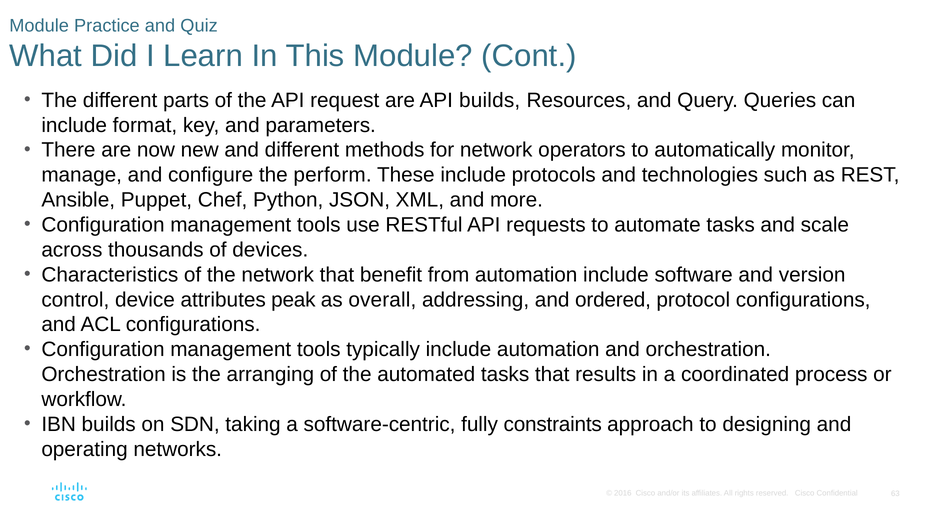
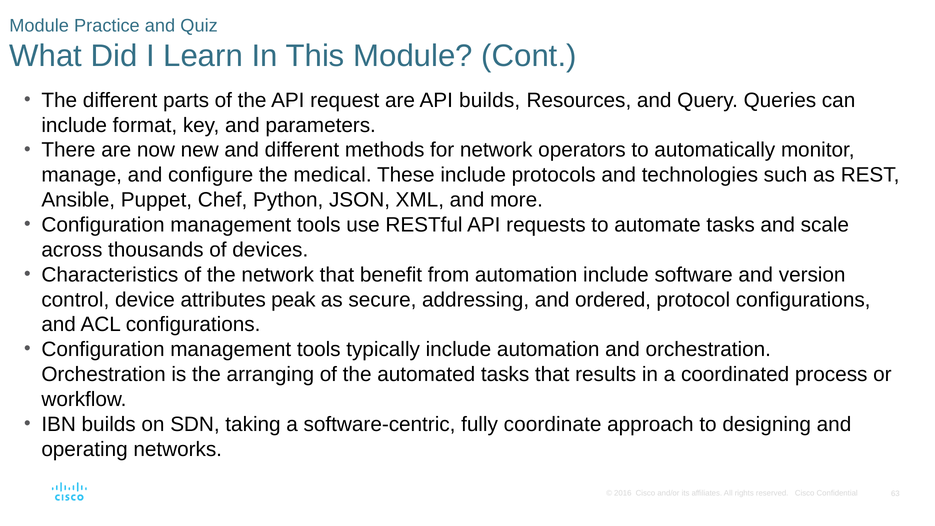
perform: perform -> medical (333, 175)
overall: overall -> secure (382, 300)
constraints: constraints -> coordinate (553, 424)
